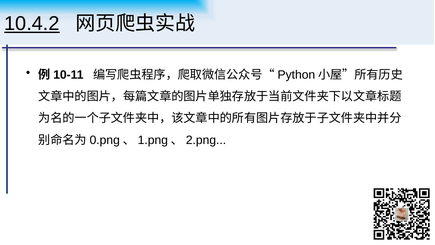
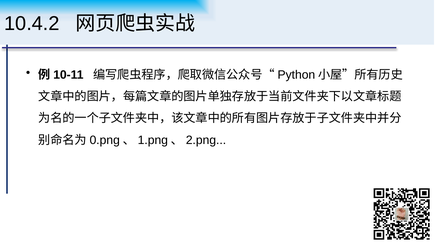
10.4.2 underline: present -> none (32, 24)
